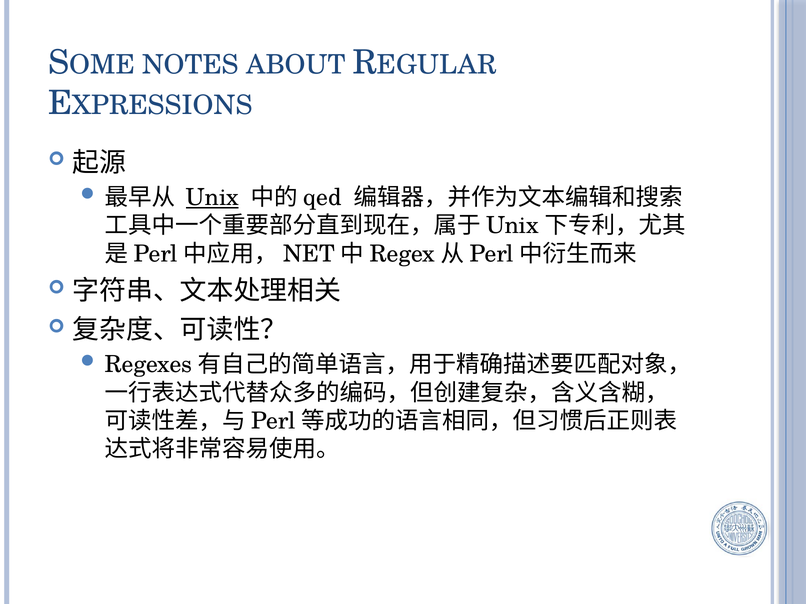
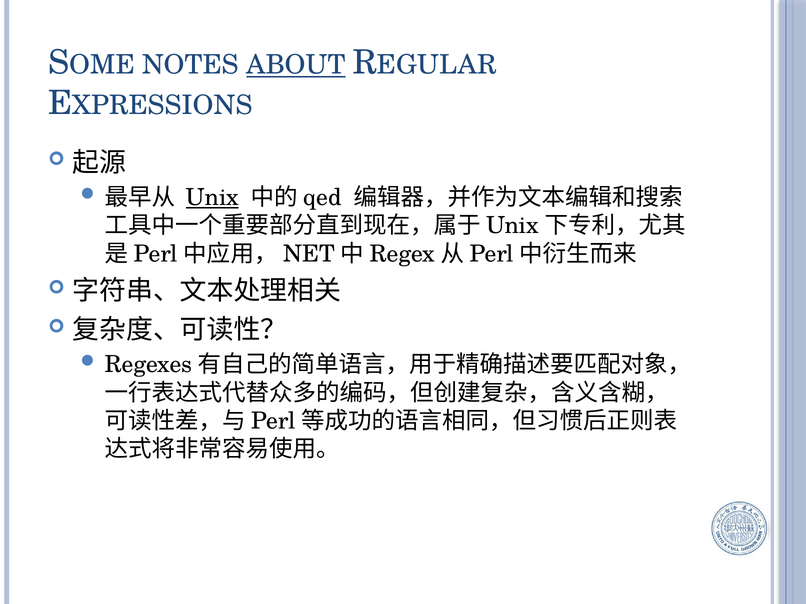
ABOUT underline: none -> present (296, 65)
